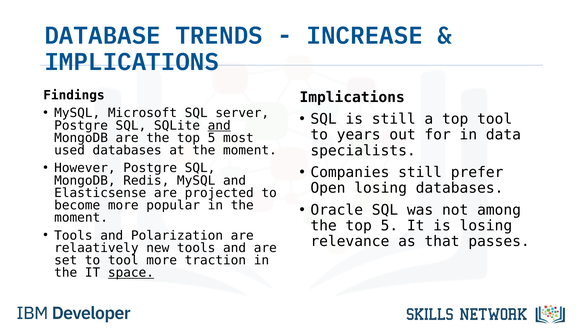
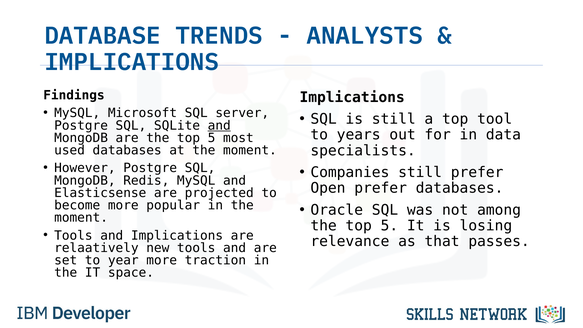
INCREASE: INCREASE -> ANALYSTS (365, 36)
Open losing: losing -> prefer (381, 188)
and Polarization: Polarization -> Implications (177, 236)
to tool: tool -> year (123, 260)
space underline: present -> none (131, 273)
